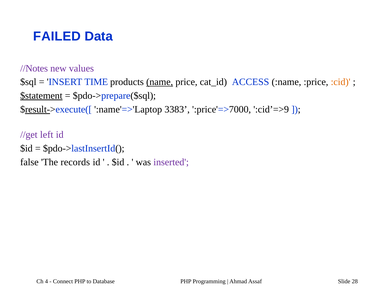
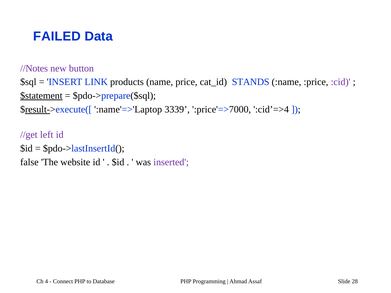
values: values -> button (81, 68)
TIME: TIME -> LINK (96, 82)
name underline: present -> none (160, 82)
ACCESS: ACCESS -> STANDS (251, 82)
:cid colour: orange -> purple (341, 82)
3383: 3383 -> 3339 (177, 109)
:cid’=>9: :cid’=>9 -> :cid’=>4 (271, 109)
records: records -> website (75, 162)
